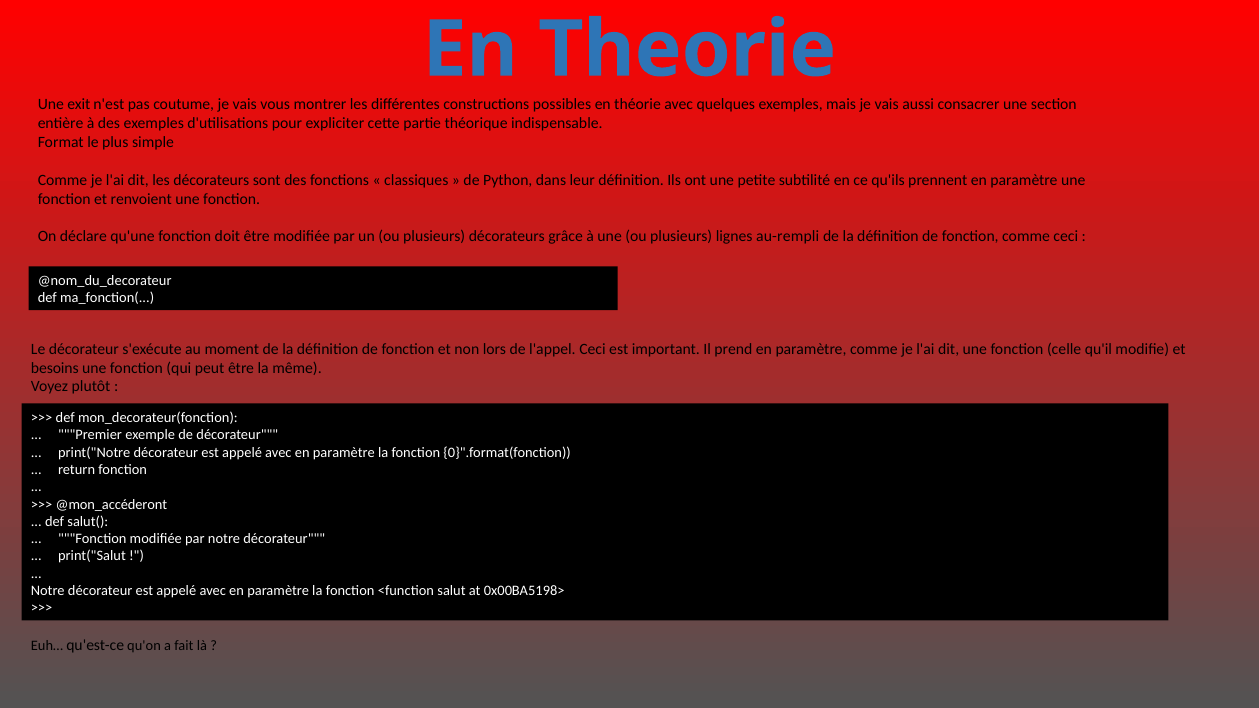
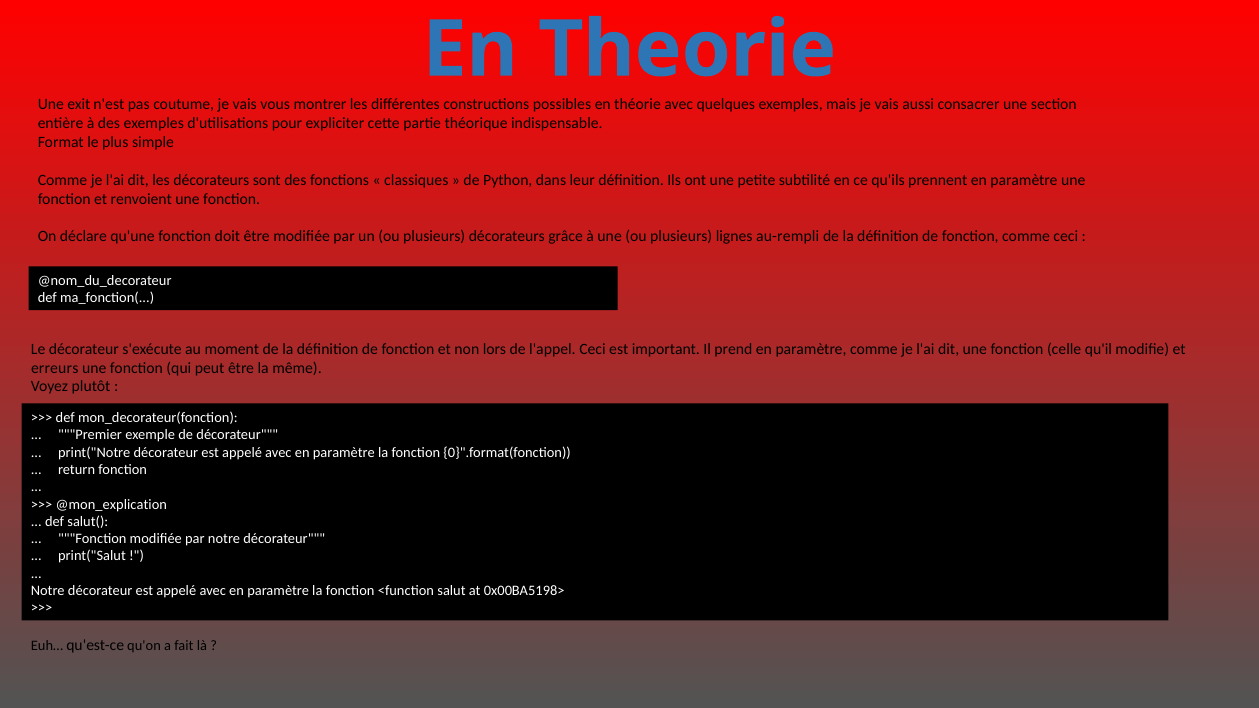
besoins: besoins -> erreurs (55, 368)
@mon_accéderont: @mon_accéderont -> @mon_explication (111, 504)
